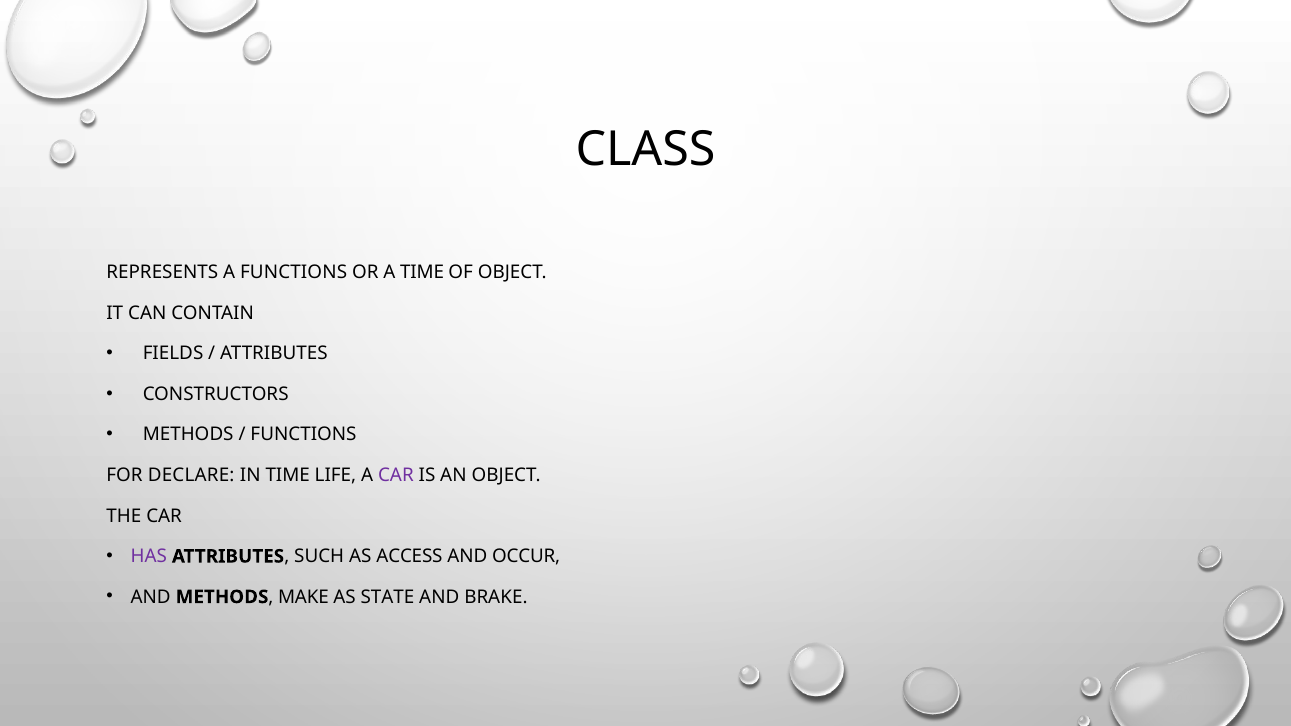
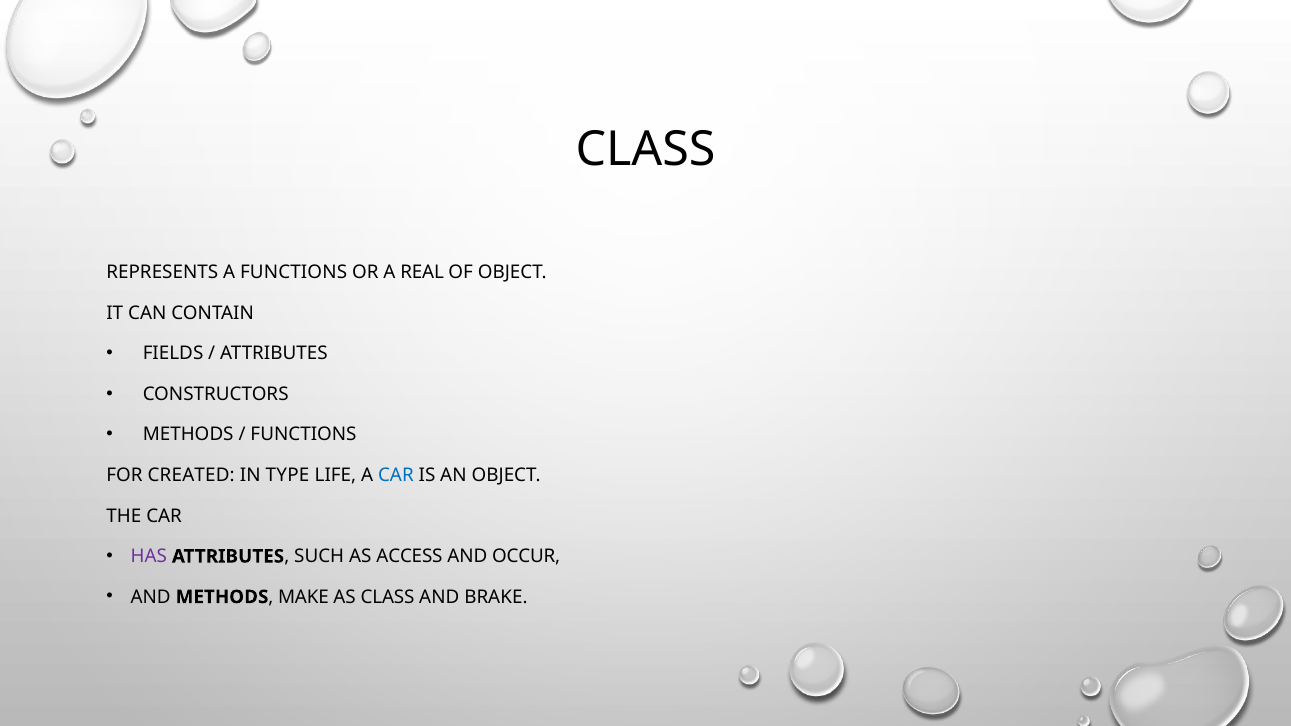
A TIME: TIME -> REAL (422, 273)
DECLARE: DECLARE -> CREATED (191, 475)
IN TIME: TIME -> TYPE (288, 475)
CAR colour: purple -> blue (396, 475)
AS STATE: STATE -> CLASS (388, 597)
